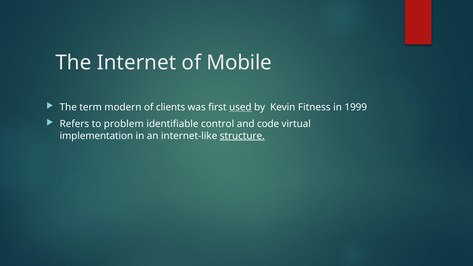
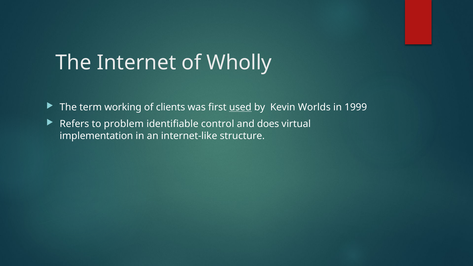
Mobile: Mobile -> Wholly (239, 63)
modern: modern -> working (123, 107)
Fitness: Fitness -> Worlds (314, 107)
code: code -> does (268, 124)
structure underline: present -> none (242, 136)
